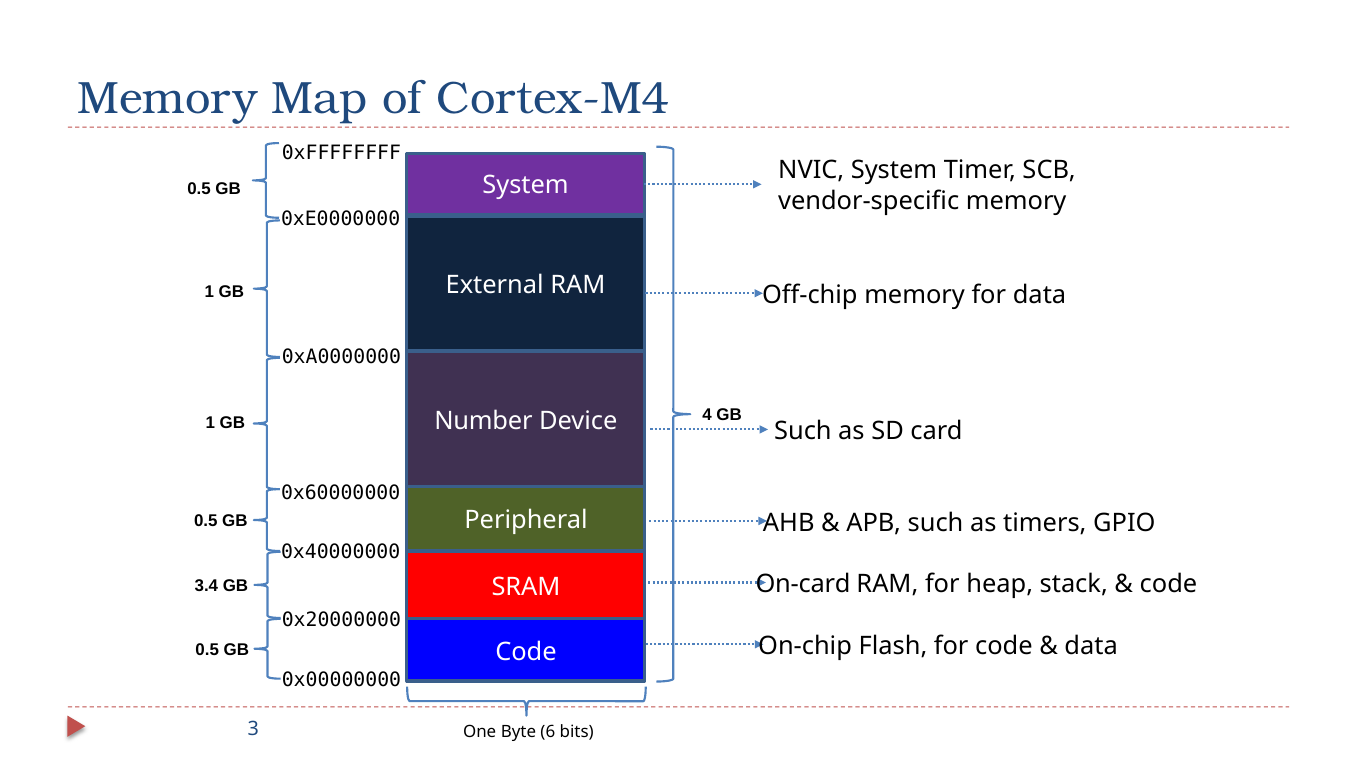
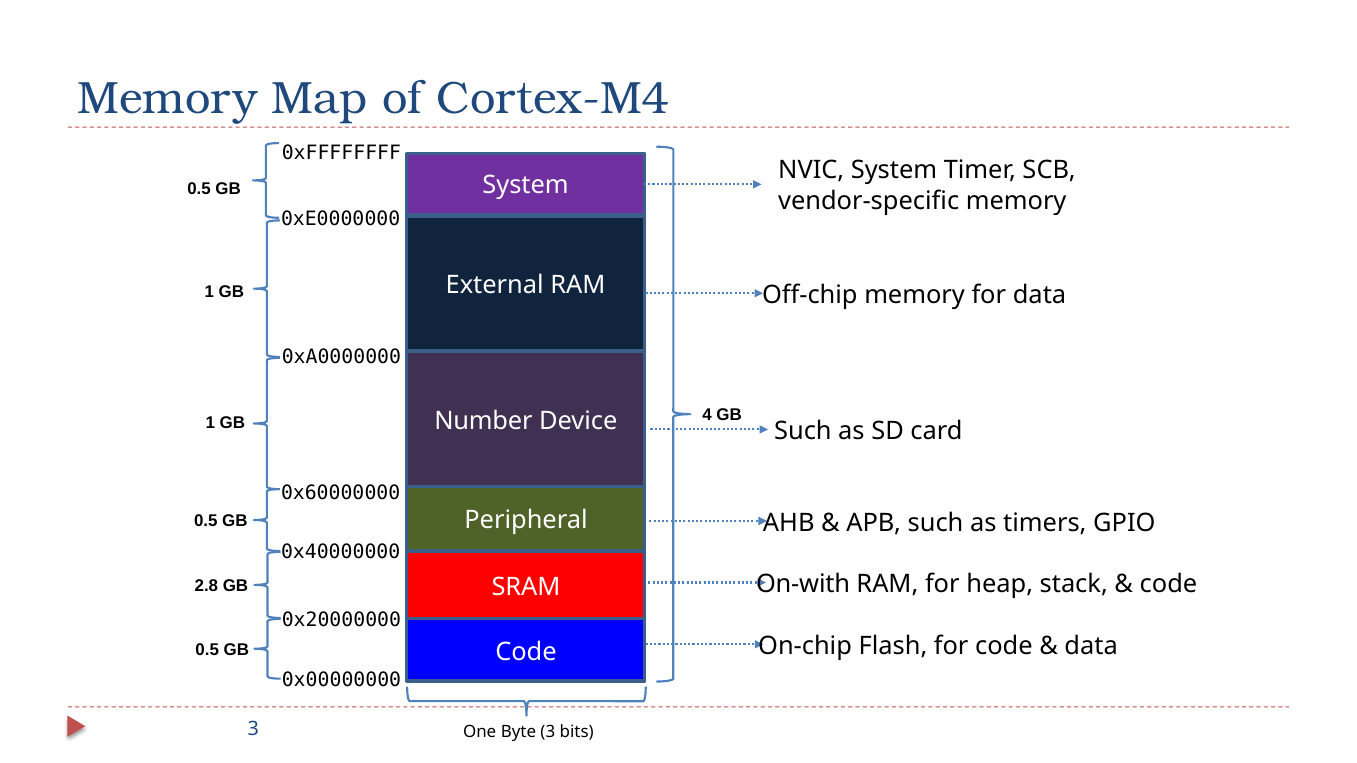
On-card: On-card -> On-with (803, 584)
3.4: 3.4 -> 2.8 (206, 586)
Byte 6: 6 -> 3 (548, 732)
